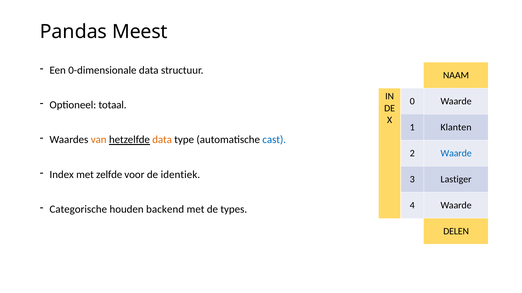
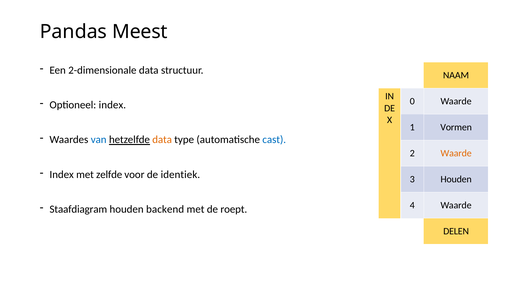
0-dimensionale: 0-dimensionale -> 2-dimensionale (102, 70)
Optioneel totaal: totaal -> index (112, 105)
Klanten: Klanten -> Vormen (456, 128)
van colour: orange -> blue (99, 140)
Waarde colour: blue -> orange (456, 154)
3 Lastiger: Lastiger -> Houden (456, 180)
Categorische: Categorische -> Staafdiagram (78, 210)
types: types -> roept (234, 210)
